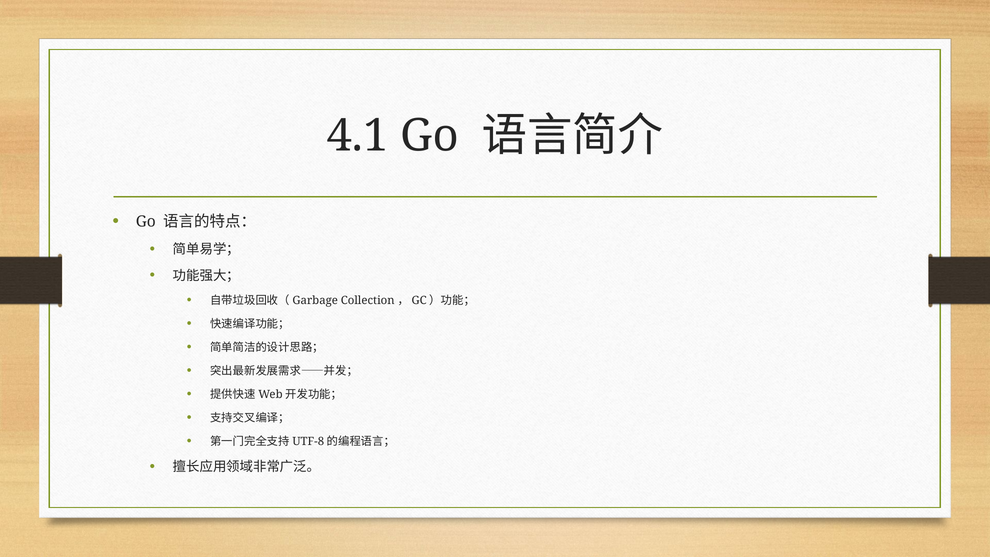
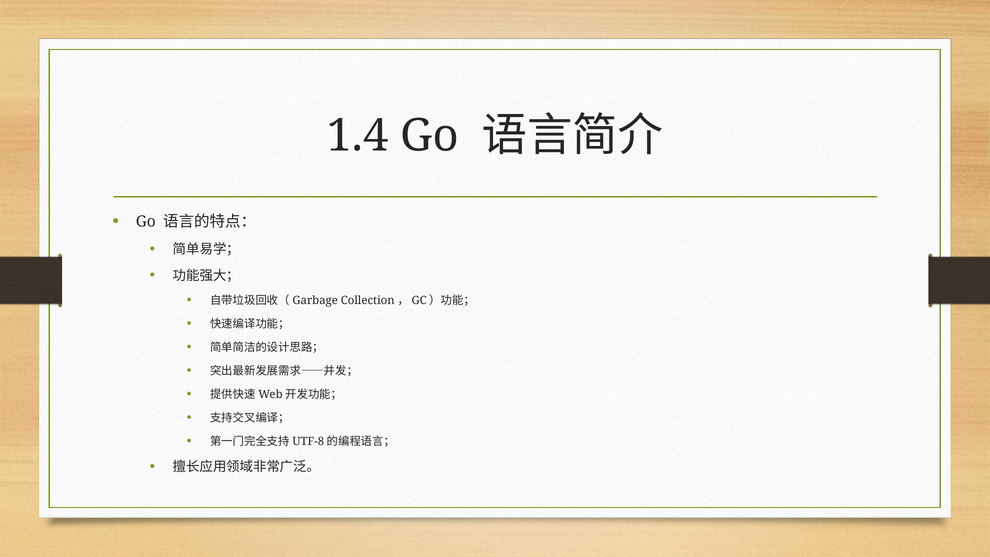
4.1: 4.1 -> 1.4 (358, 136)
